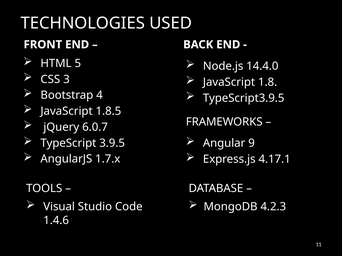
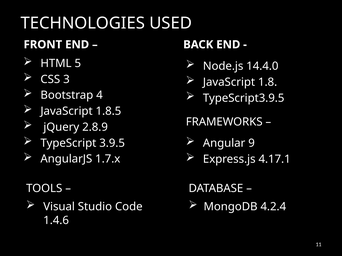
6.0.7: 6.0.7 -> 2.8.9 (95, 127)
4.2.3: 4.2.3 -> 4.2.4 (273, 207)
